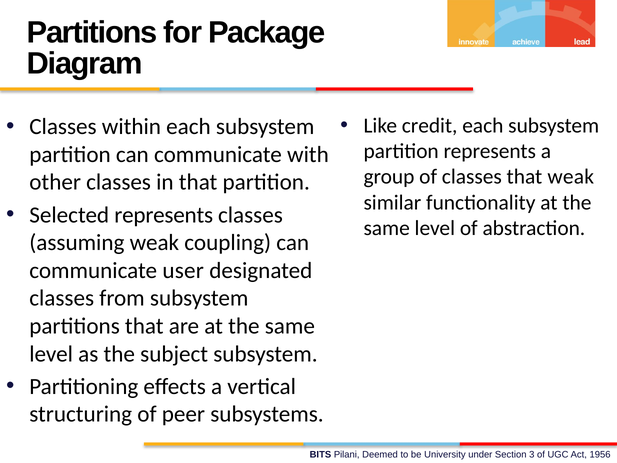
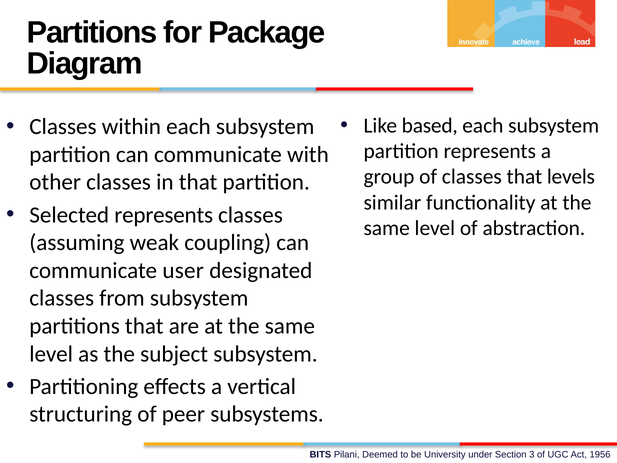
credit: credit -> based (430, 125)
that weak: weak -> levels (571, 177)
